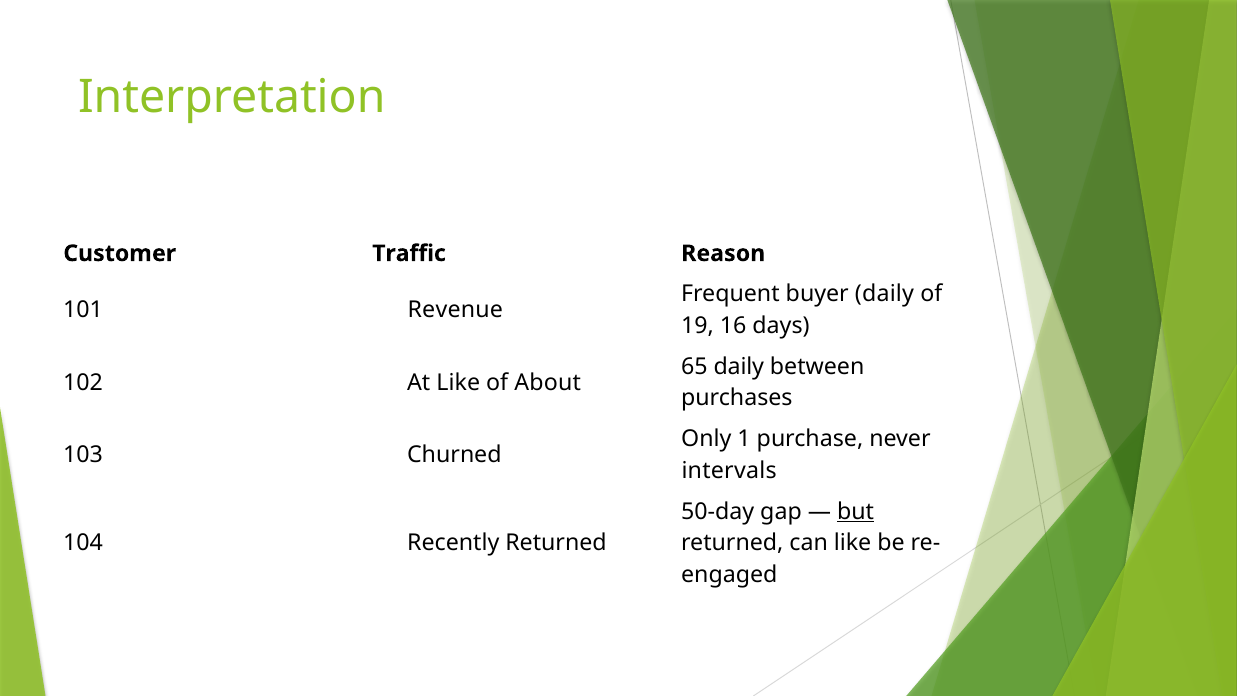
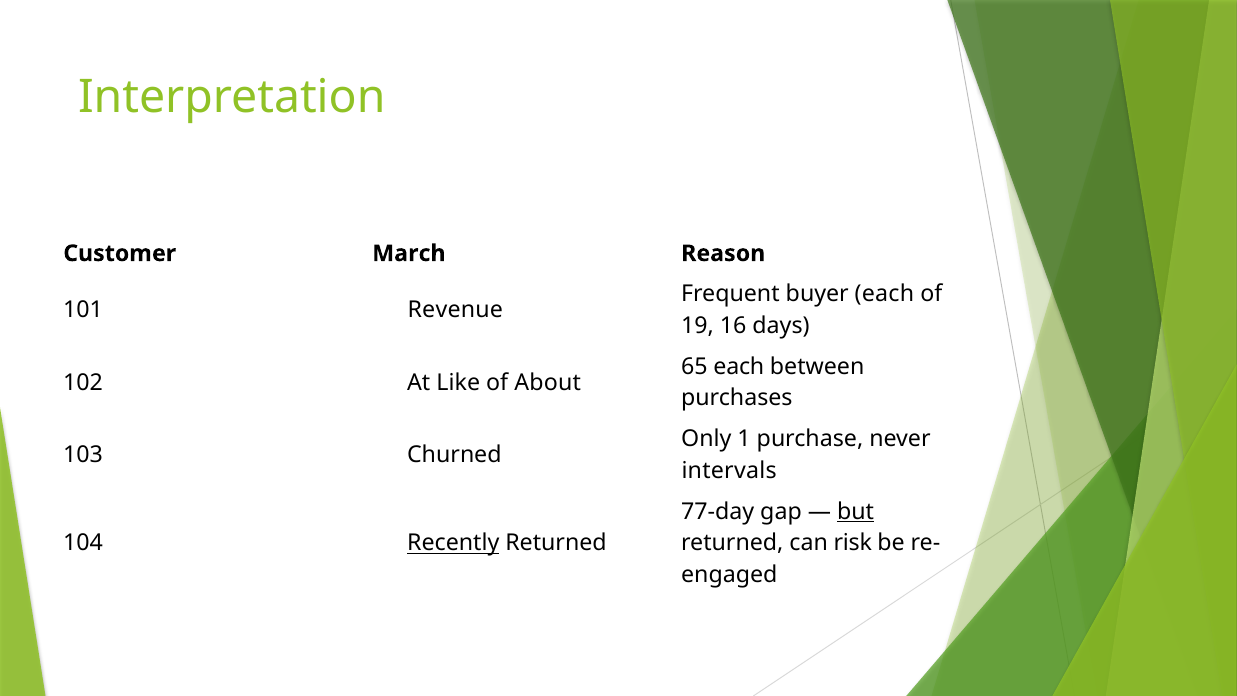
Traffic: Traffic -> March (409, 253)
buyer daily: daily -> each (884, 294)
65 daily: daily -> each (739, 367)
50-day: 50-day -> 77-day (718, 512)
Recently underline: none -> present (453, 543)
can like: like -> risk (853, 543)
